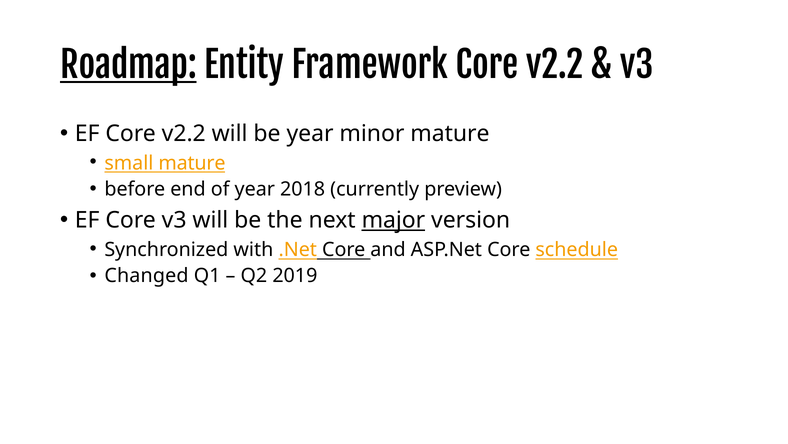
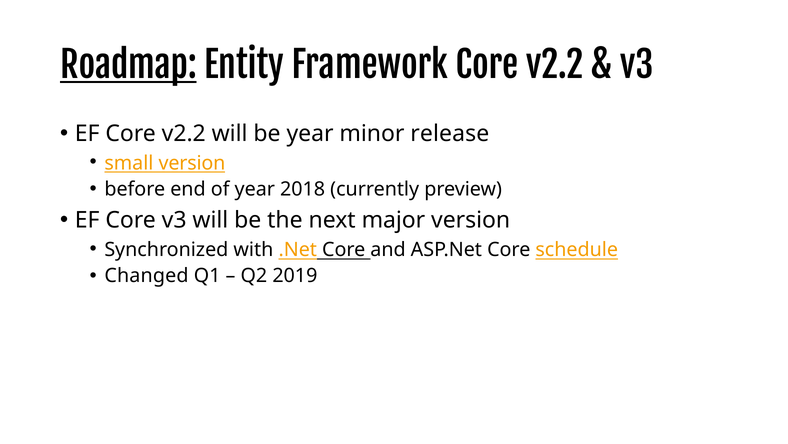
minor mature: mature -> release (450, 133)
small mature: mature -> version (192, 163)
major underline: present -> none (393, 220)
